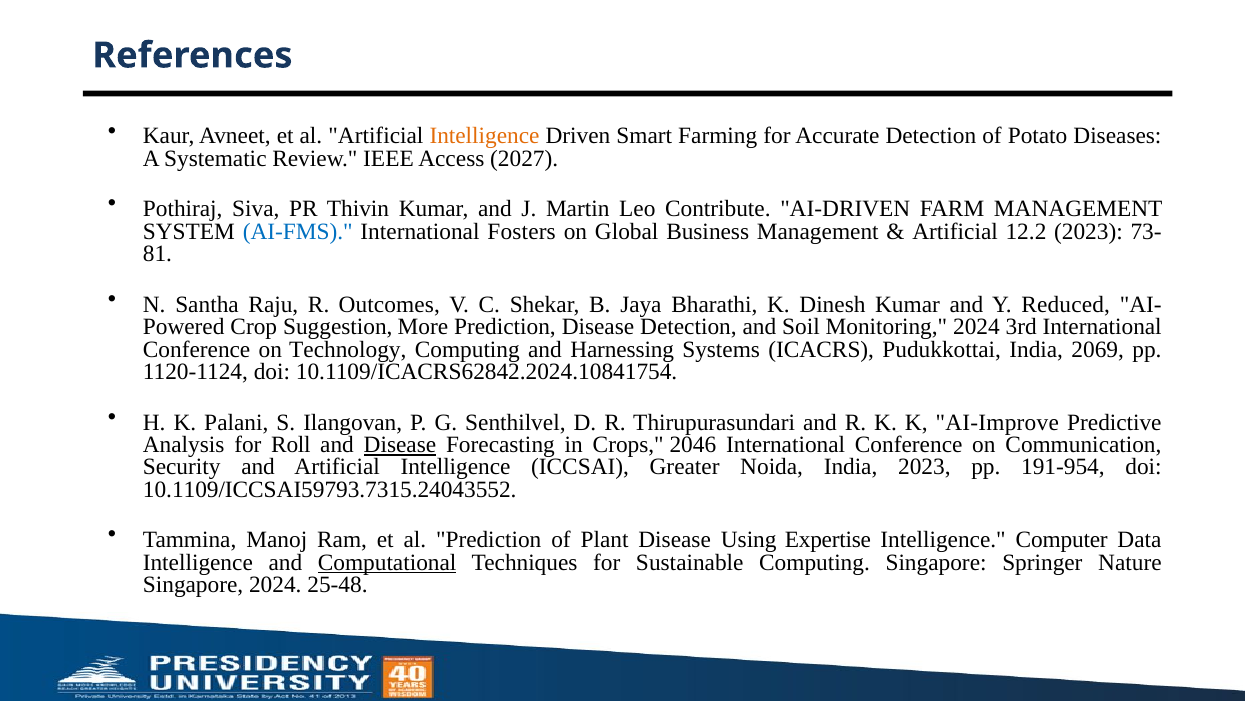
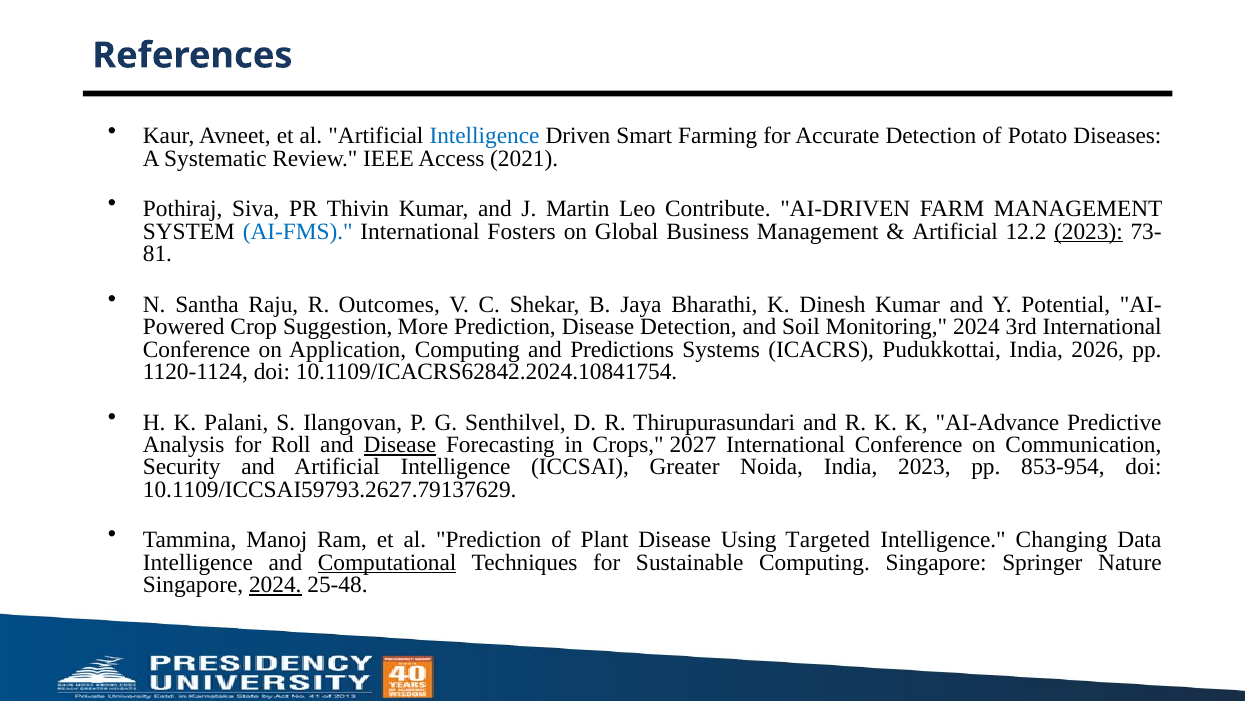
Intelligence colour: orange -> blue (484, 136)
2027: 2027 -> 2021 (524, 159)
2023 underline: none -> present (1088, 231)
Reduced: Reduced -> Potential (1066, 304)
Technology: Technology -> Application (348, 349)
Harnessing: Harnessing -> Predictions (622, 349)
2069: 2069 -> 2026 (1098, 349)
AI-Improve: AI-Improve -> AI-Advance (997, 422)
2046: 2046 -> 2027 (693, 444)
191-954: 191-954 -> 853-954 (1063, 467)
10.1109/ICCSAI59793.7315.24043552: 10.1109/ICCSAI59793.7315.24043552 -> 10.1109/ICCSAI59793.2627.79137629 (330, 489)
Expertise: Expertise -> Targeted (828, 540)
Computer: Computer -> Changing (1062, 540)
2024 underline: none -> present (275, 585)
